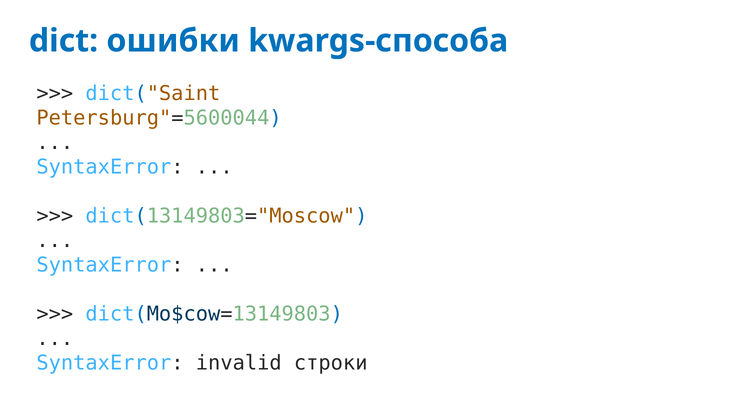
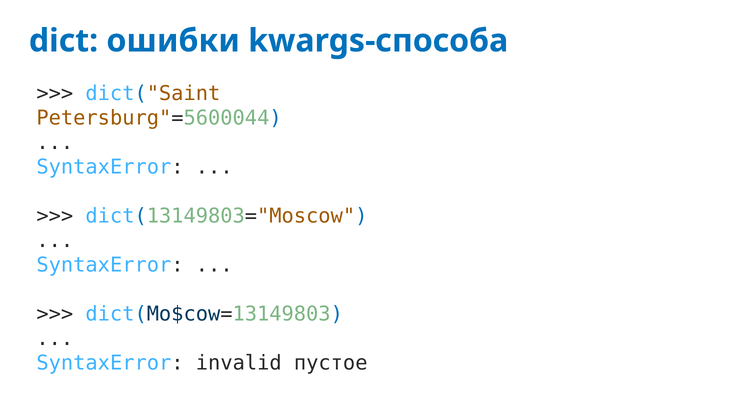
строки: строки -> пустое (331, 362)
